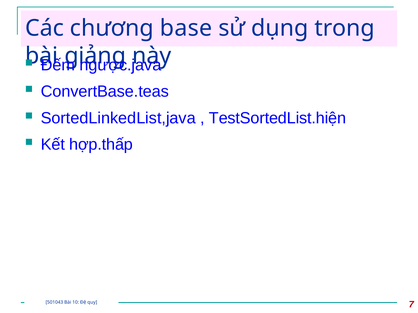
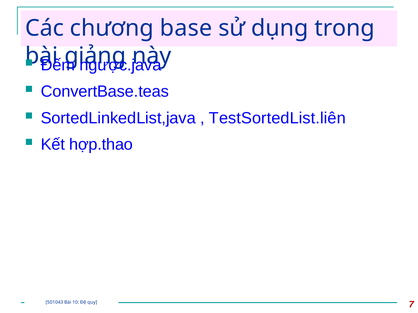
TestSortedList.hiện: TestSortedList.hiện -> TestSortedList.liên (277, 118)
hợp.thấp: hợp.thấp -> hợp.thao (101, 145)
